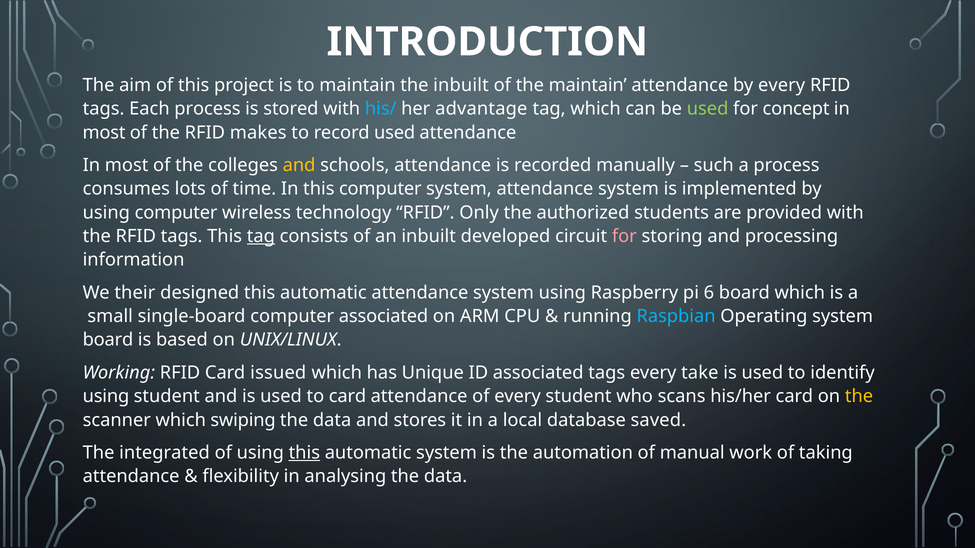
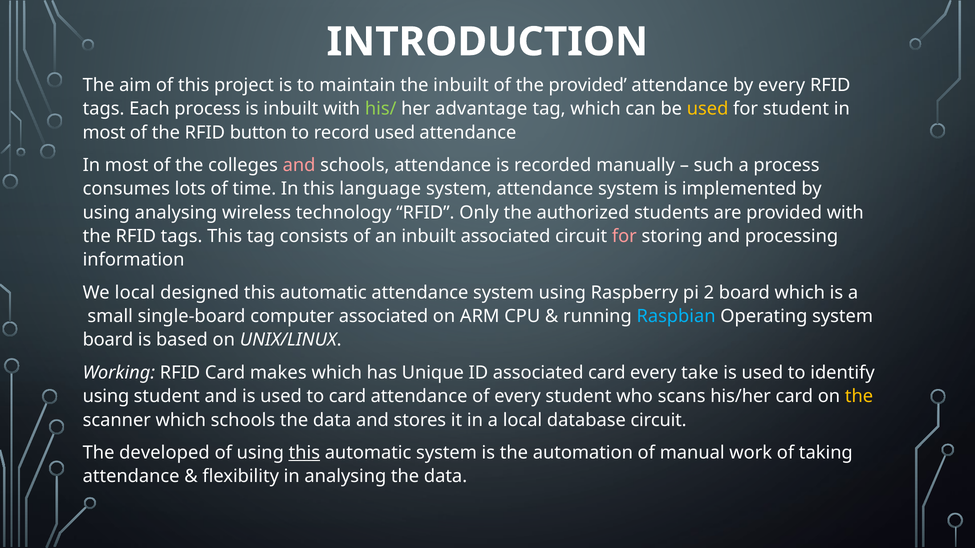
the maintain: maintain -> provided (588, 85)
is stored: stored -> inbuilt (291, 109)
his/ colour: light blue -> light green (381, 109)
used colour: light green -> yellow (708, 109)
for concept: concept -> student (796, 109)
makes: makes -> button (258, 133)
and colour: yellow -> pink (299, 165)
this computer: computer -> language (380, 189)
using computer: computer -> analysing (176, 213)
tag underline: present -> none (261, 236)
inbuilt developed: developed -> associated (506, 236)
We their: their -> local (135, 293)
6: 6 -> 2 (709, 293)
issued: issued -> makes (278, 373)
associated tags: tags -> card (607, 373)
which swiping: swiping -> schools (243, 420)
database saved: saved -> circuit (659, 420)
integrated: integrated -> developed (164, 453)
